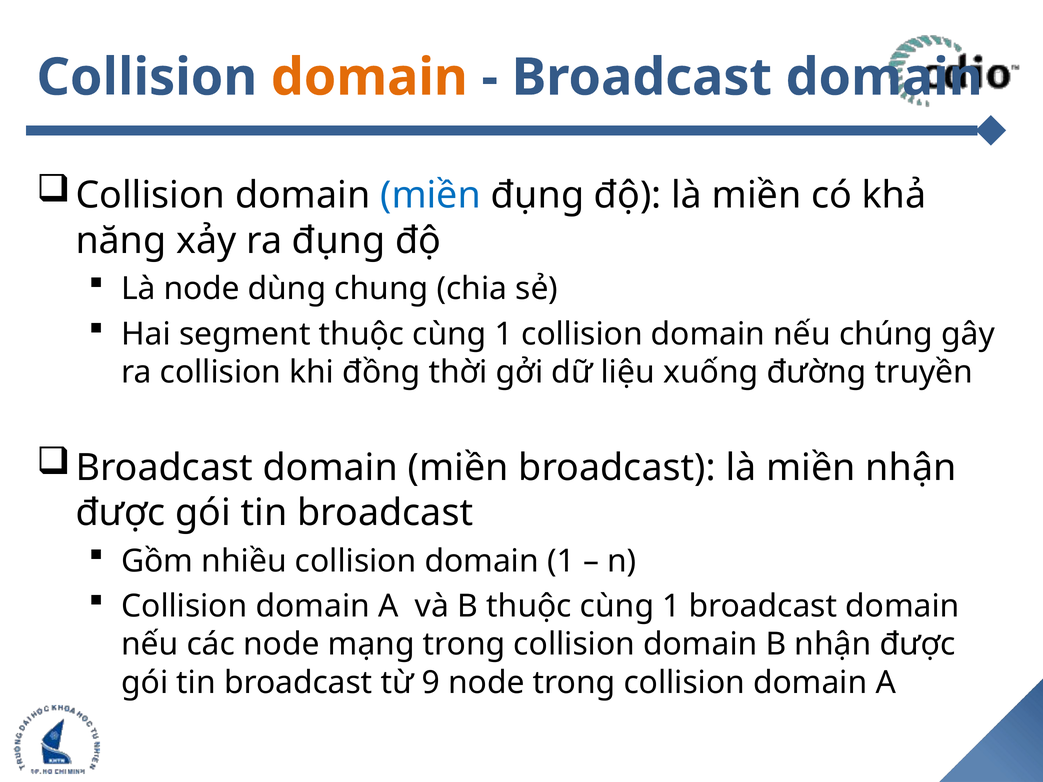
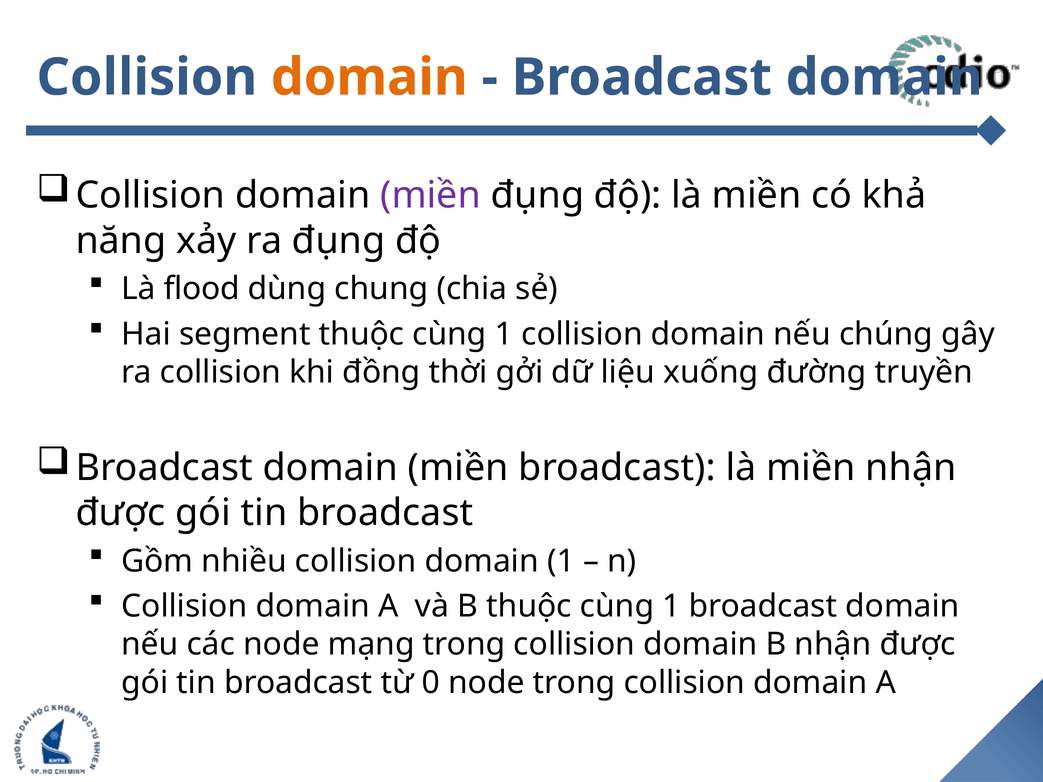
miền colour: blue -> purple (431, 196)
Là node: node -> flood (202, 289)
9: 9 -> 0 (431, 683)
